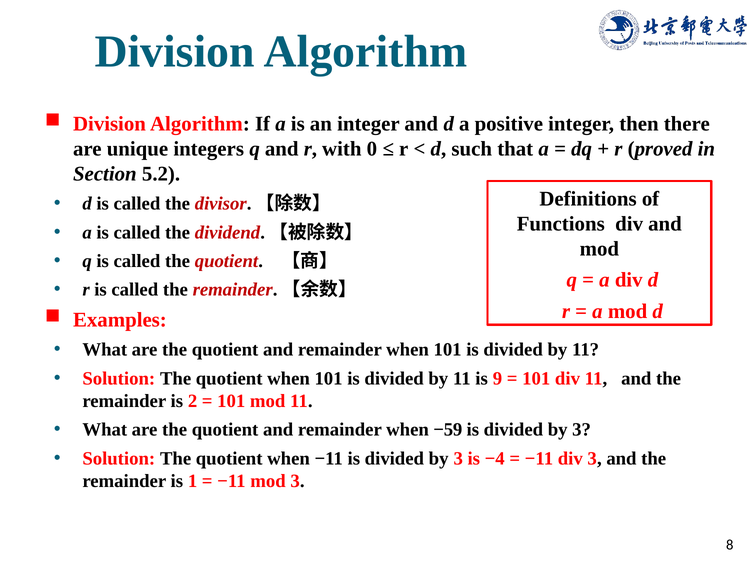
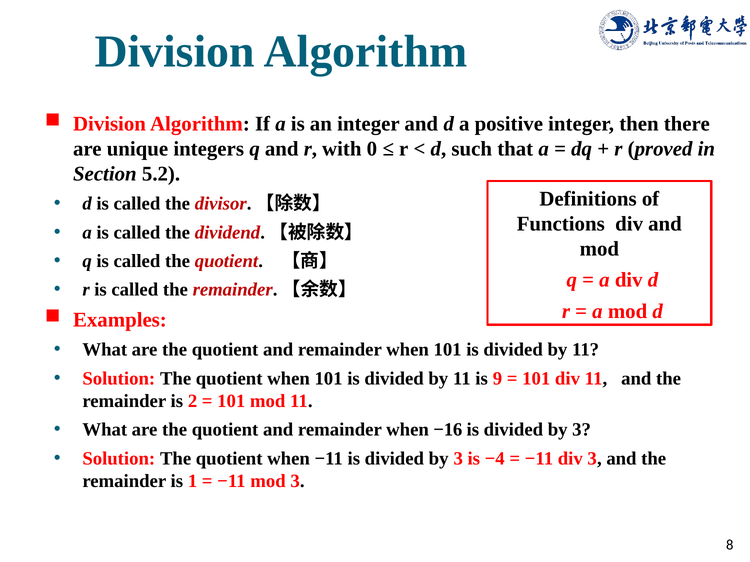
−59: −59 -> −16 (448, 430)
